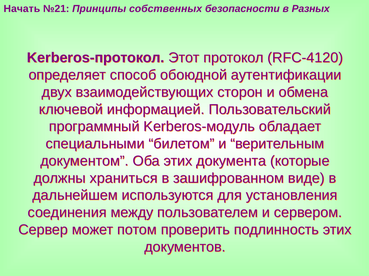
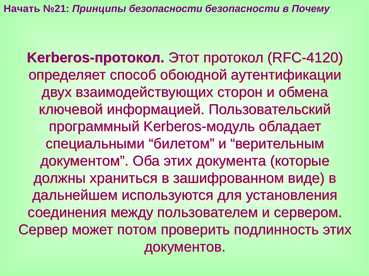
Принципы собственных: собственных -> безопасности (166, 9)
Разных: Разных -> Почему (311, 9)
